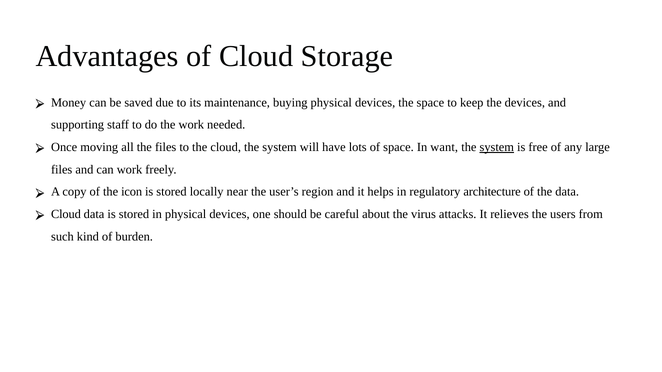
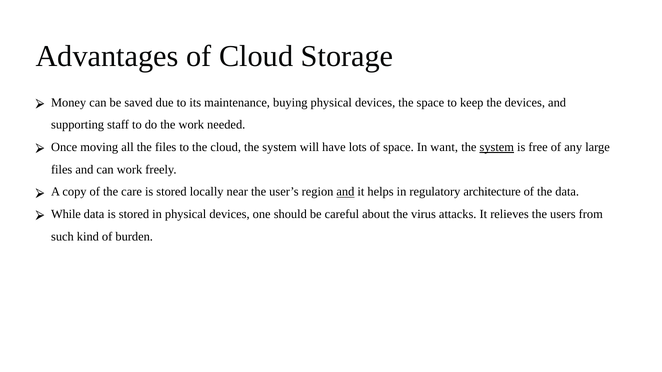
icon: icon -> care (132, 192)
and underline: none -> present (345, 192)
Cloud: Cloud -> While (66, 214)
